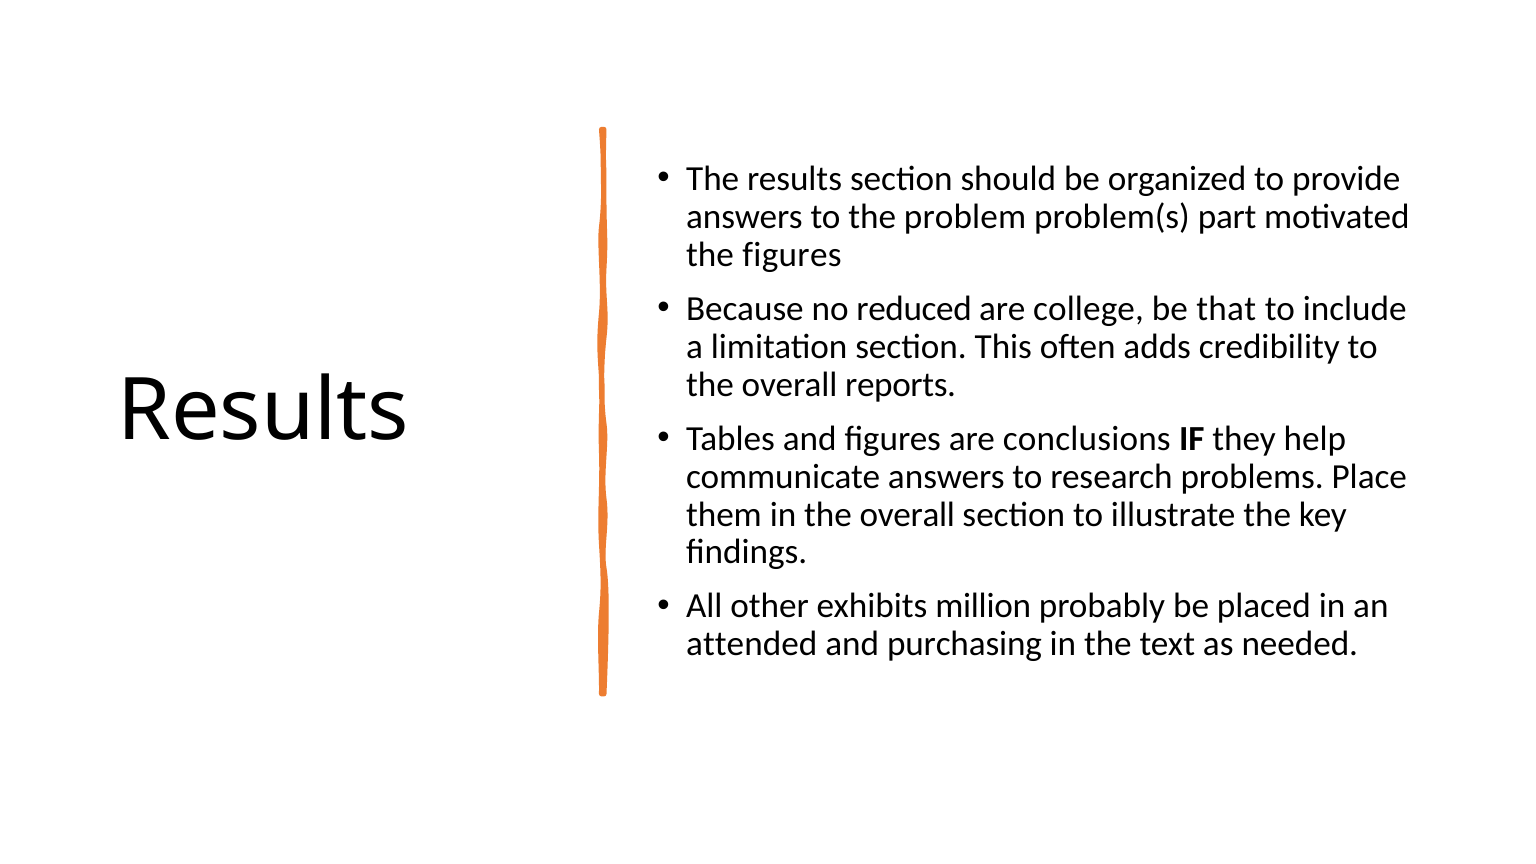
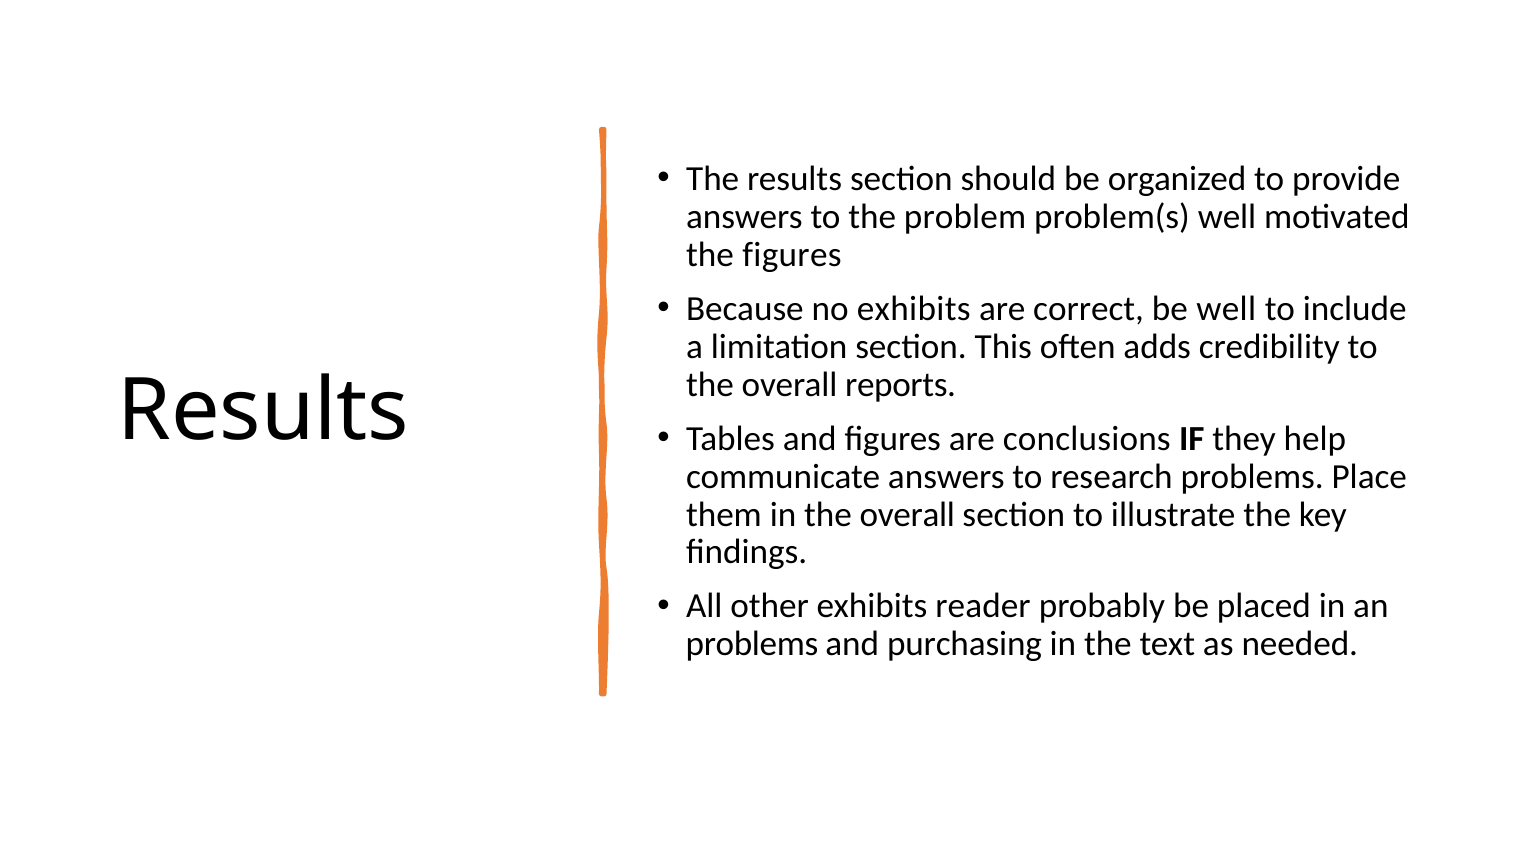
problem(s part: part -> well (1227, 217)
no reduced: reduced -> exhibits (914, 309)
college: college -> correct (1089, 309)
be that: that -> well (1226, 309)
million: million -> reader (983, 606)
attended: attended -> problems (752, 644)
